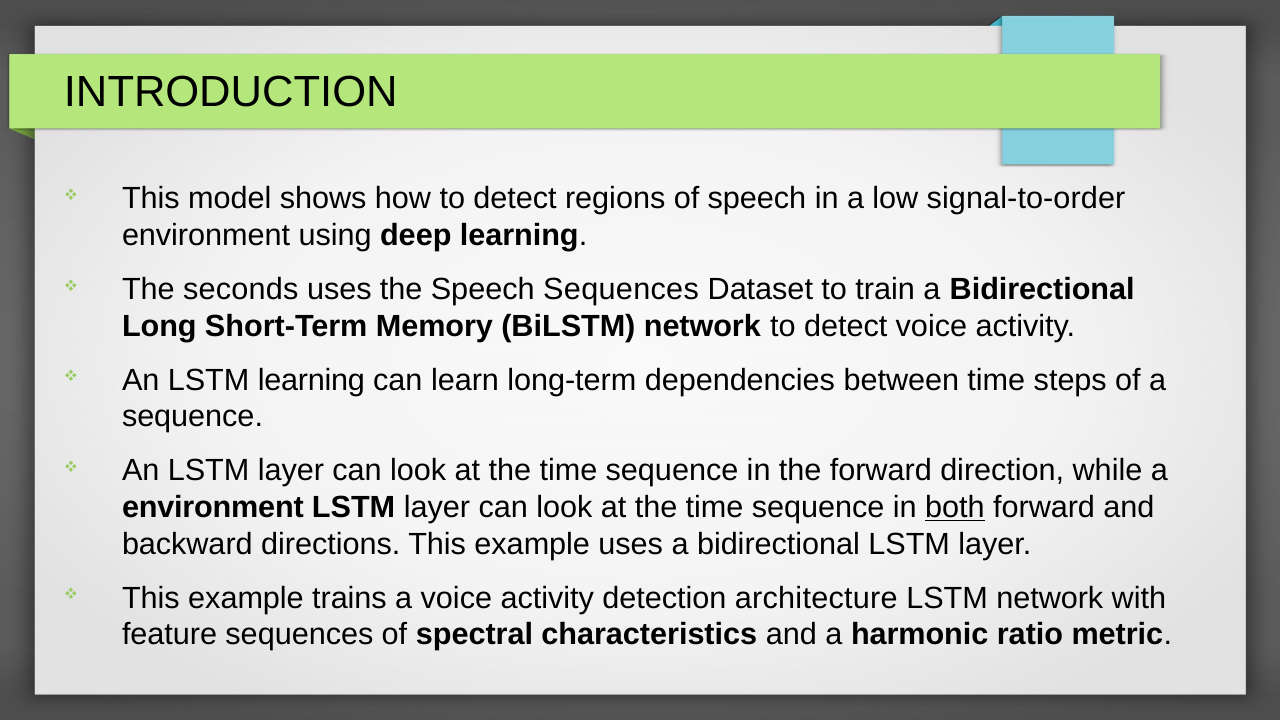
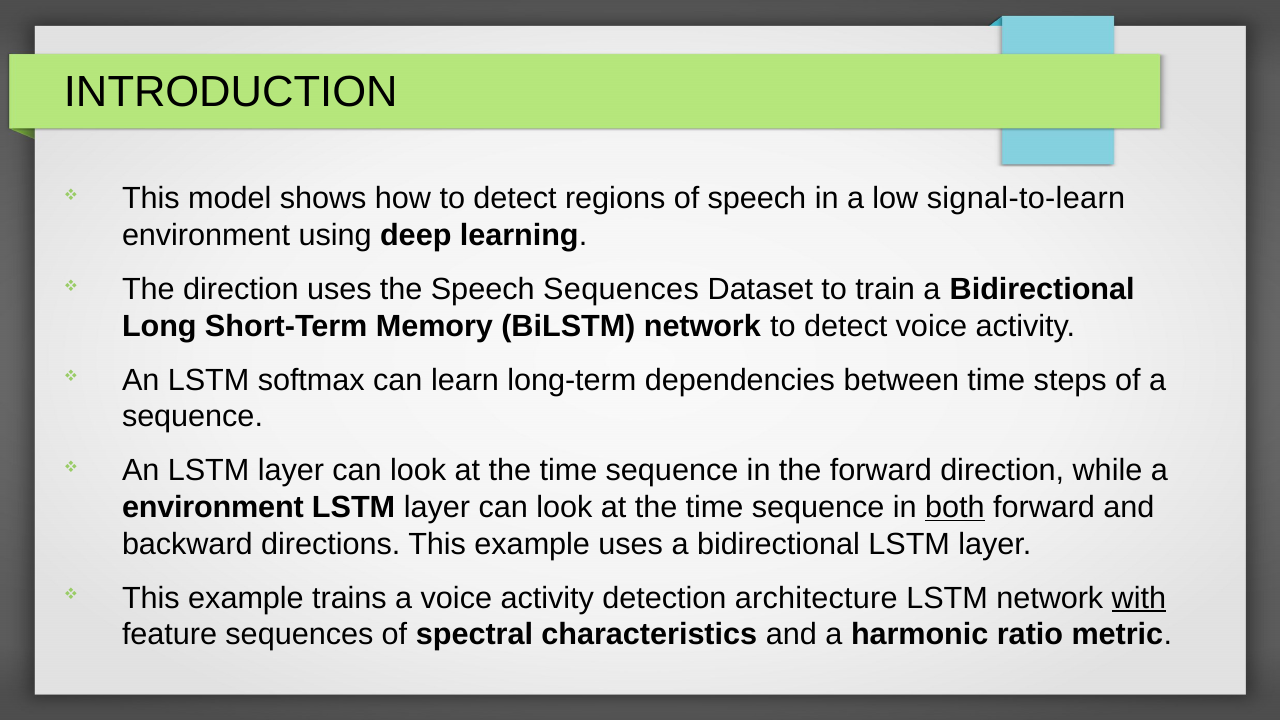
signal-to-order: signal-to-order -> signal-to-learn (1026, 199)
The seconds: seconds -> direction (241, 289)
LSTM learning: learning -> softmax (311, 380)
with underline: none -> present (1139, 598)
